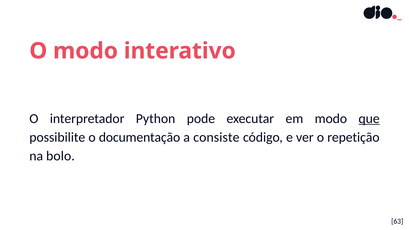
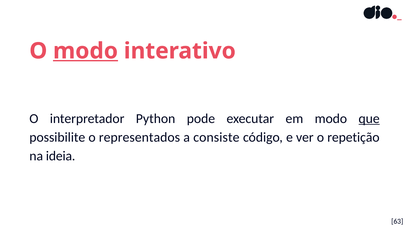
modo underline: none -> present (86, 51)
documentação: documentação -> representados (139, 137)
bolo: bolo -> ideia (61, 156)
